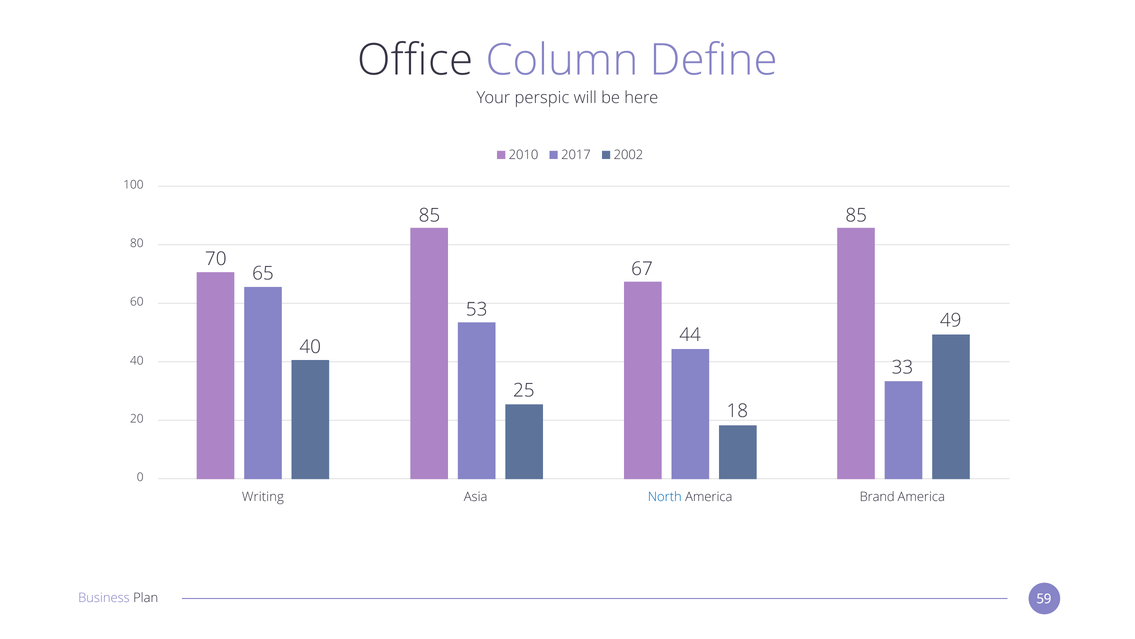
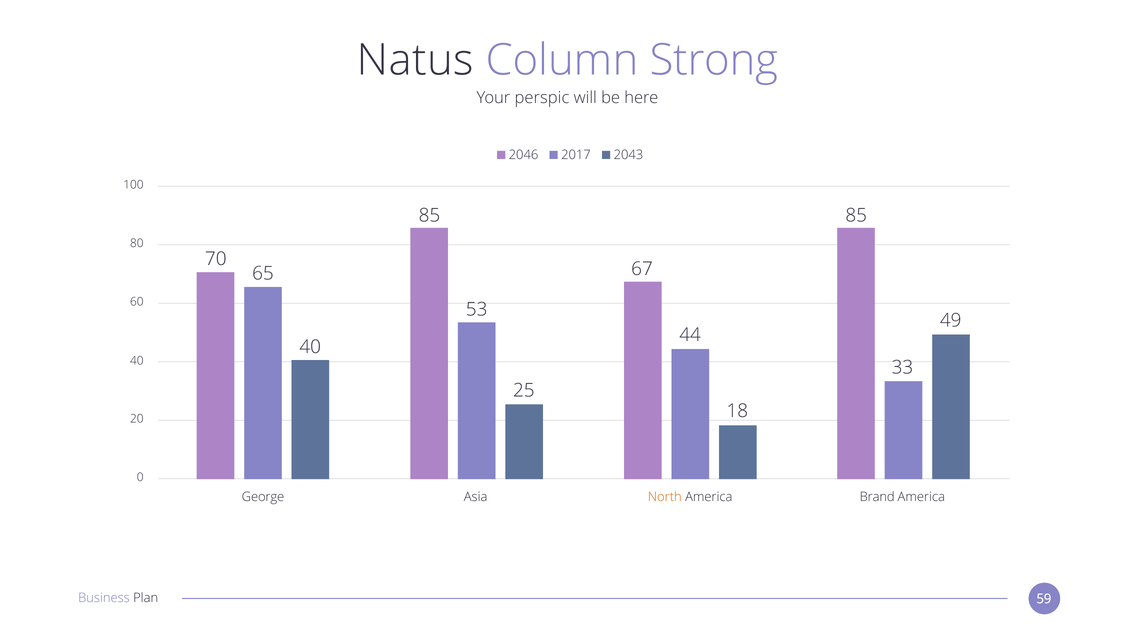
Office: Office -> Natus (415, 60)
Define: Define -> Strong (714, 60)
2010: 2010 -> 2046 (524, 155)
2002: 2002 -> 2043 (628, 155)
Writing: Writing -> George (263, 496)
North colour: blue -> orange (665, 496)
